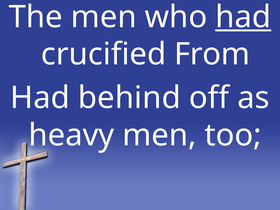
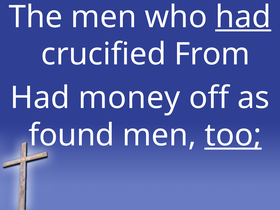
behind: behind -> money (129, 98)
heavy: heavy -> found (72, 135)
too underline: none -> present (233, 135)
